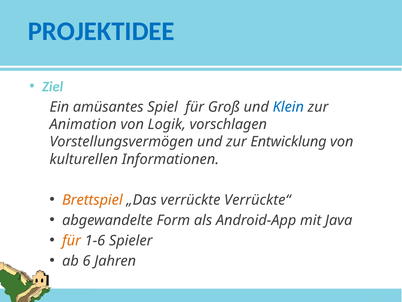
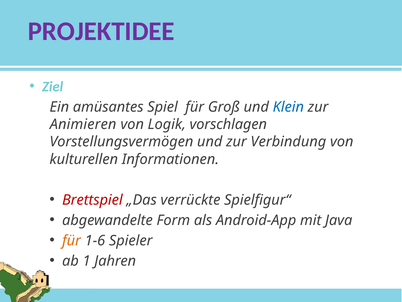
PROJEKTIDEE colour: blue -> purple (101, 31)
Animation: Animation -> Animieren (83, 124)
Entwicklung: Entwicklung -> Verbindung (288, 142)
Brettspiel colour: orange -> red (92, 200)
Verrückte“: Verrückte“ -> Spielfigur“ (257, 200)
6: 6 -> 1 (87, 261)
